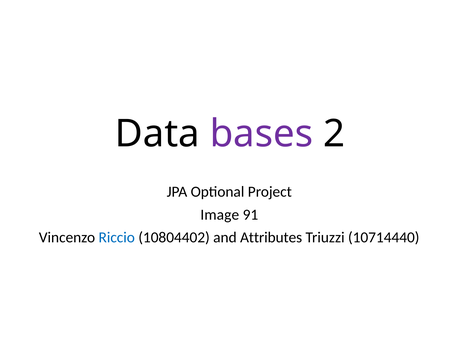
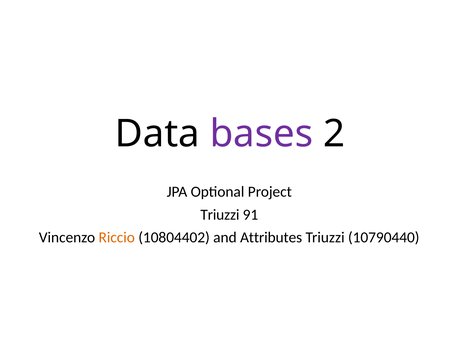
Image: Image -> Triuzzi (220, 215)
Riccio colour: blue -> orange (117, 238)
10714440: 10714440 -> 10790440 (384, 238)
